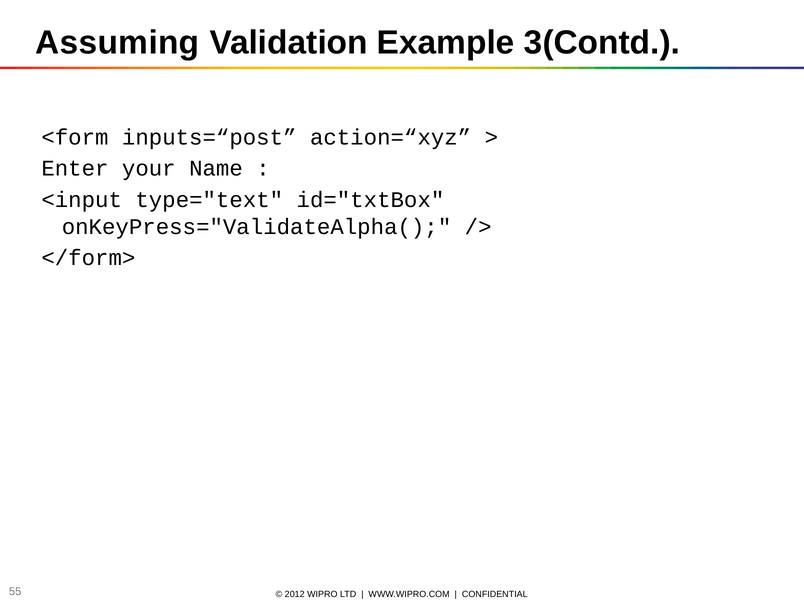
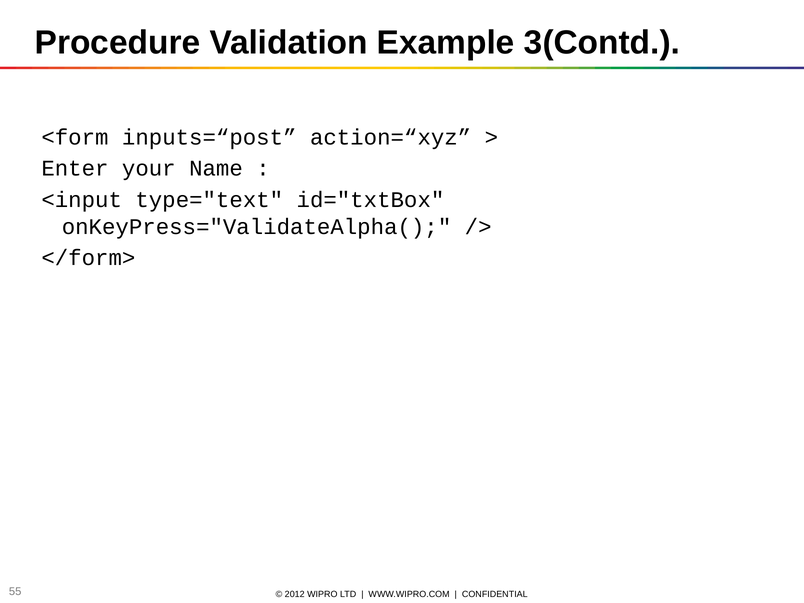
Assuming: Assuming -> Procedure (117, 43)
